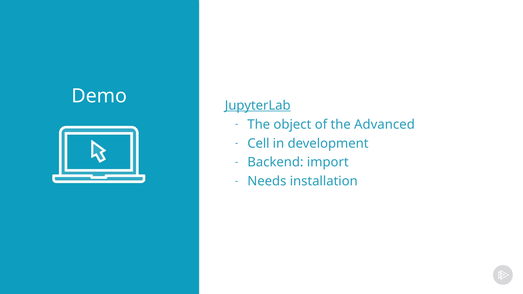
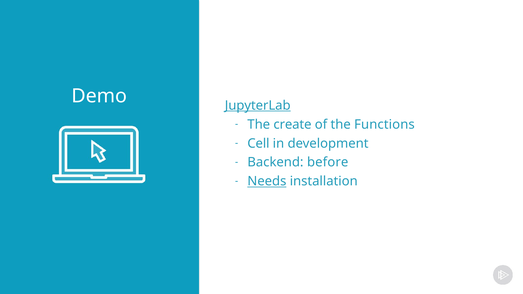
object: object -> create (292, 125)
Advanced: Advanced -> Functions (384, 125)
import: import -> before (328, 162)
Needs underline: none -> present (267, 181)
